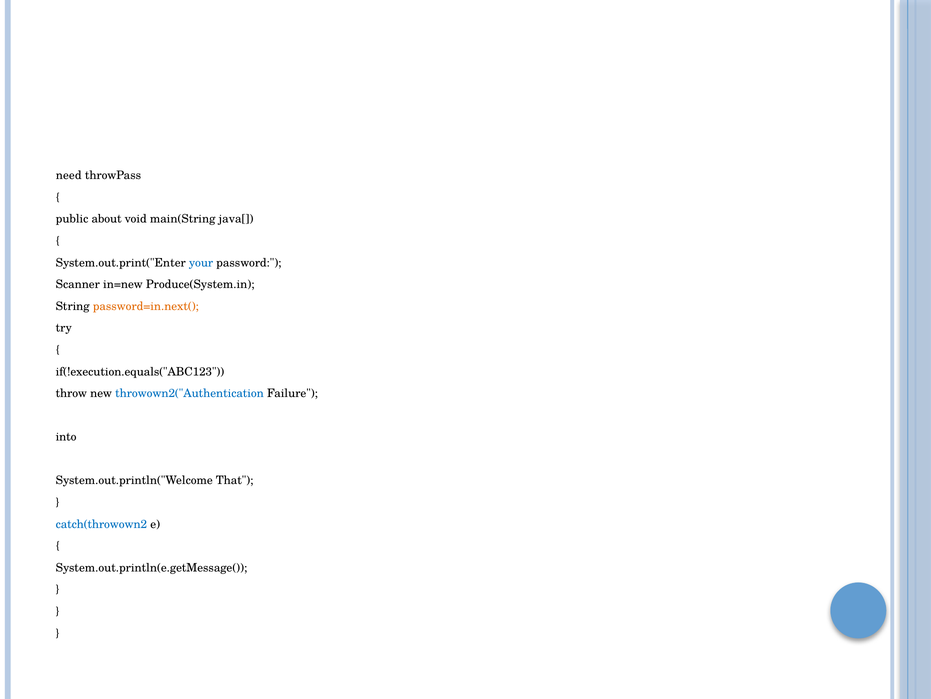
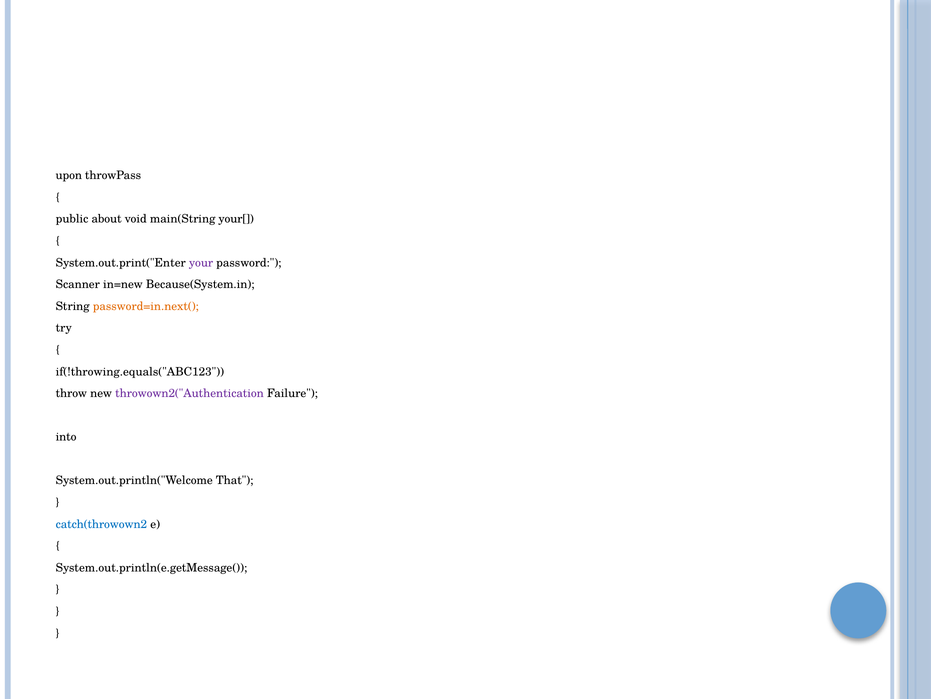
need: need -> upon (69, 175)
java[: java[ -> your[ (236, 219)
your colour: blue -> purple (201, 262)
Produce(System.in: Produce(System.in -> Because(System.in (200, 284)
if(!execution.equals("ABC123: if(!execution.equals("ABC123 -> if(!throwing.equals("ABC123 (140, 371)
throwown2("Authentication colour: blue -> purple (190, 393)
